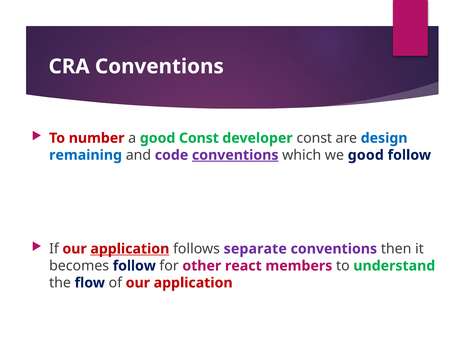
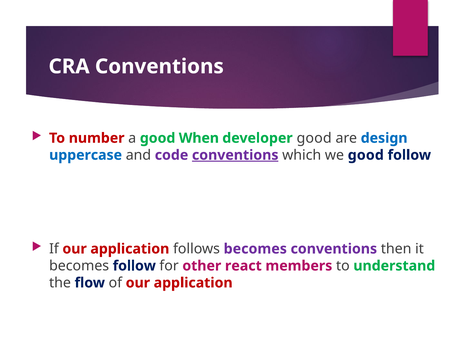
good Const: Const -> When (199, 138)
developer const: const -> good (314, 138)
remaining: remaining -> uppercase (86, 155)
application underline: present -> none (130, 249)
follows separate: separate -> becomes (255, 249)
